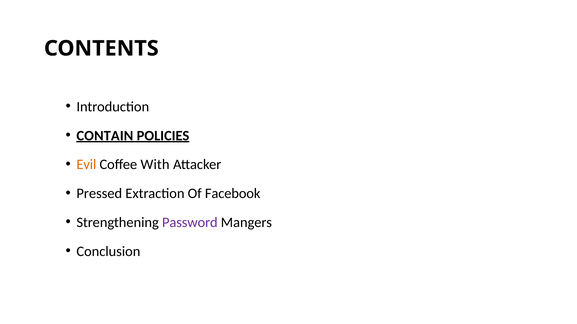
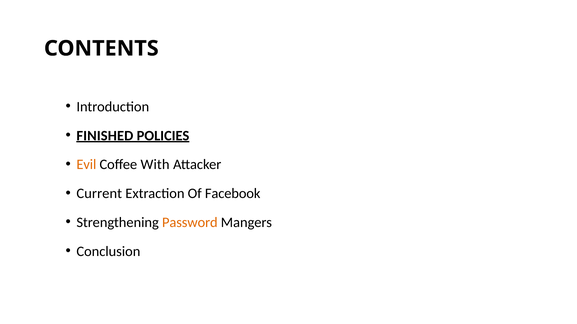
CONTAIN: CONTAIN -> FINISHED (105, 136)
Pressed: Pressed -> Current (99, 194)
Password colour: purple -> orange (190, 223)
